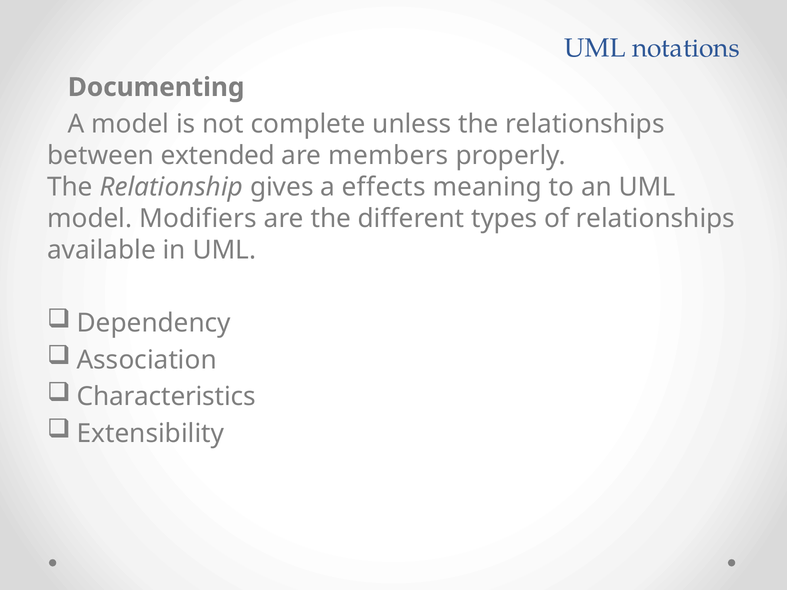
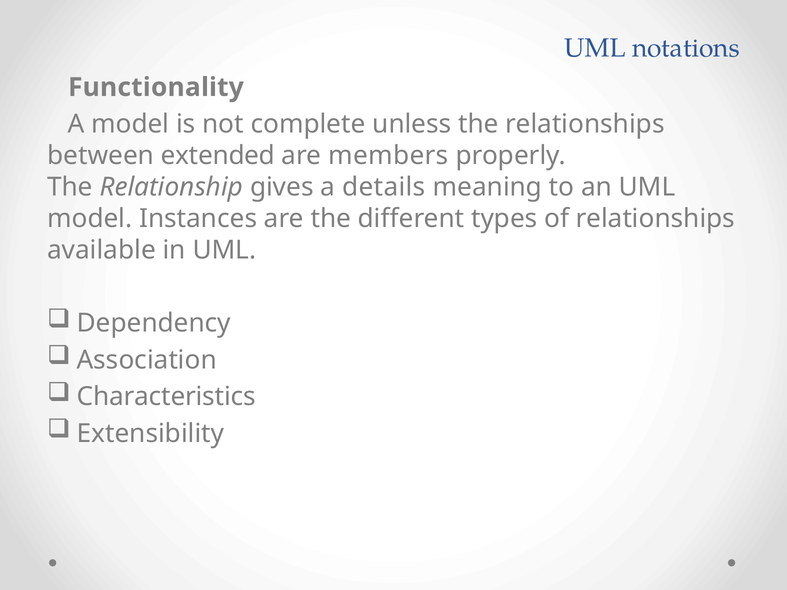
Documenting: Documenting -> Functionality (156, 87)
effects: effects -> details (384, 187)
Modifiers: Modifiers -> Instances (198, 218)
